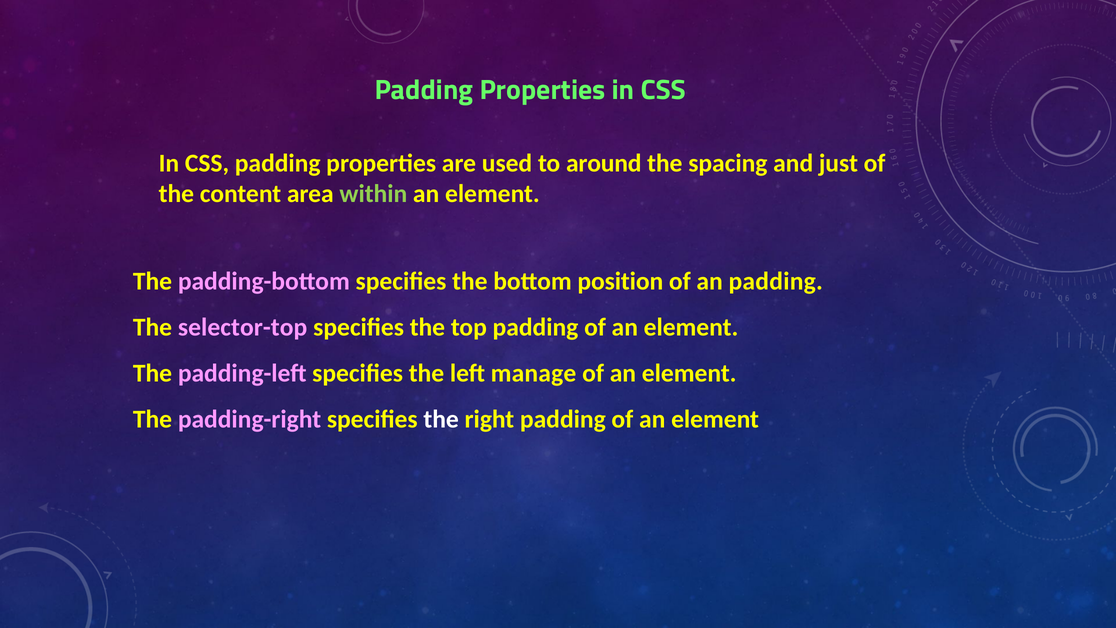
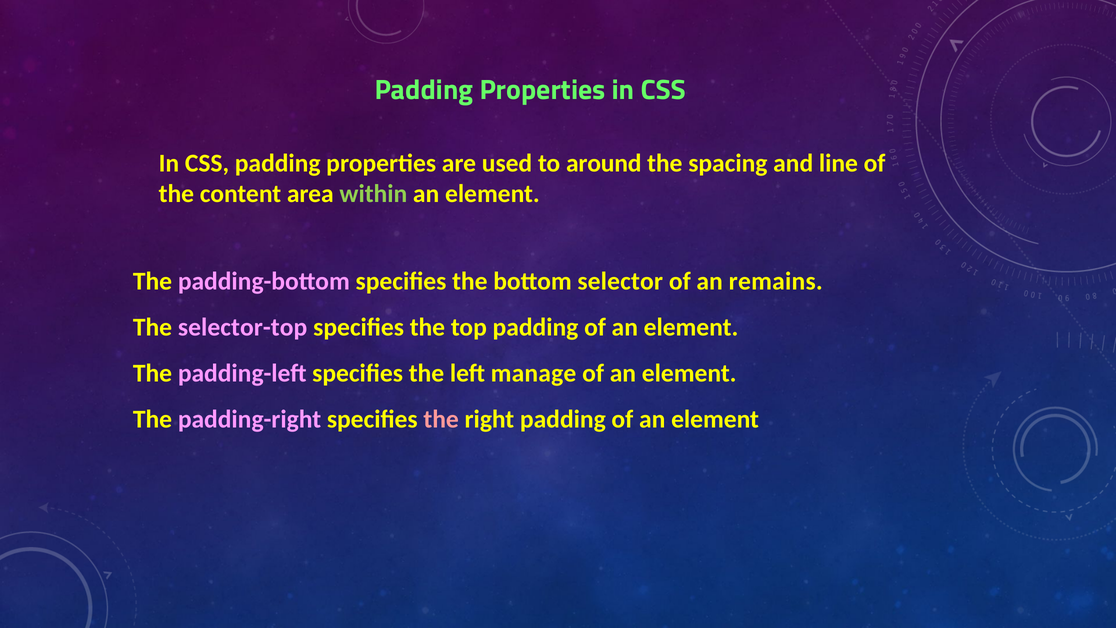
just: just -> line (838, 163)
position: position -> selector (620, 281)
an padding: padding -> remains (776, 281)
the colour: white -> pink (441, 419)
